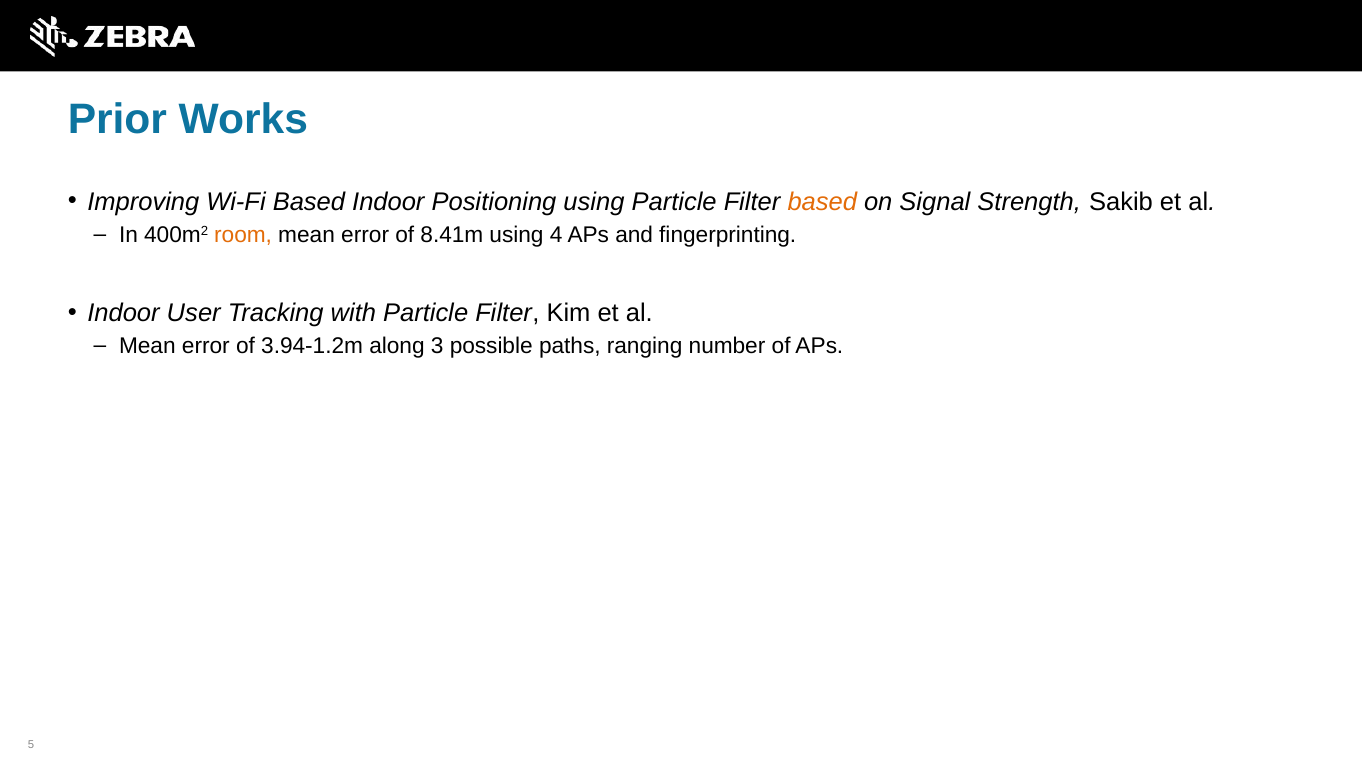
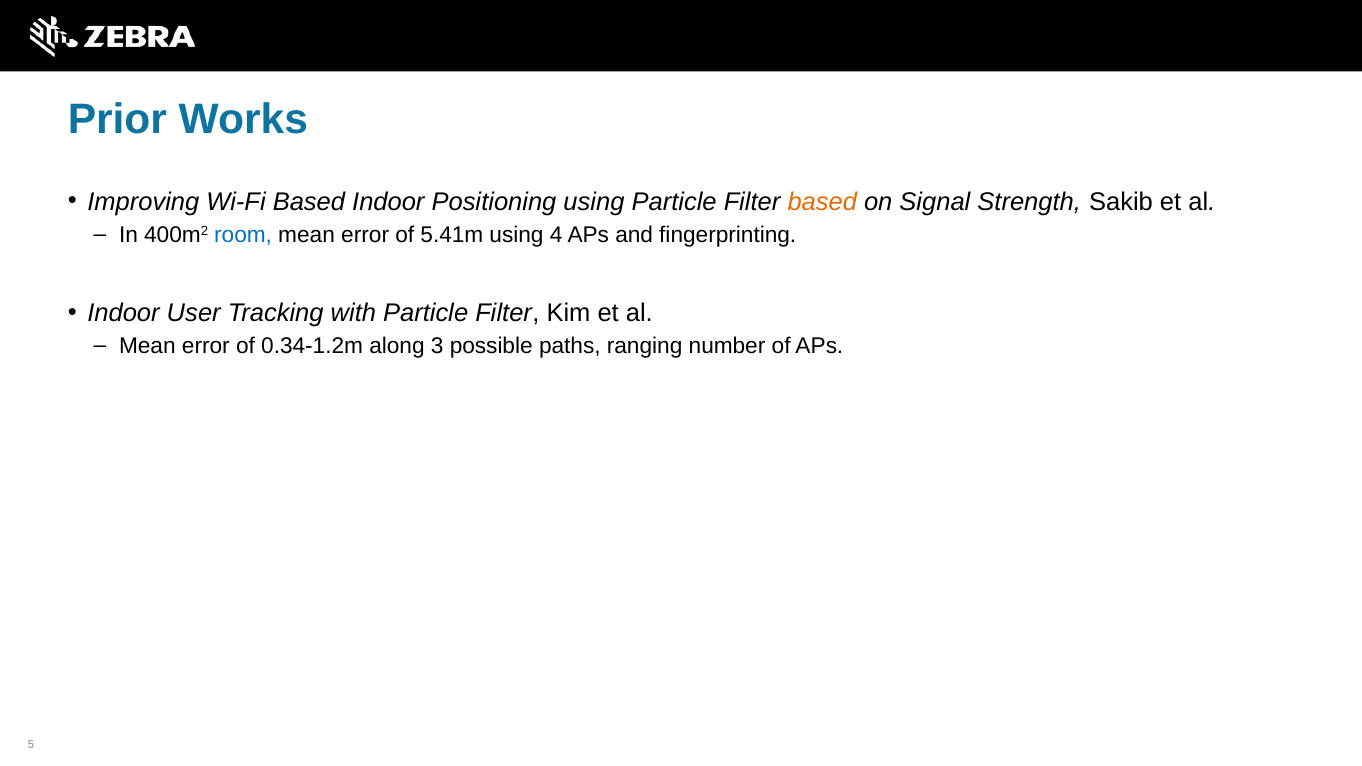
room colour: orange -> blue (243, 235)
8.41m: 8.41m -> 5.41m (452, 235)
3.94-1.2m: 3.94-1.2m -> 0.34-1.2m (312, 346)
